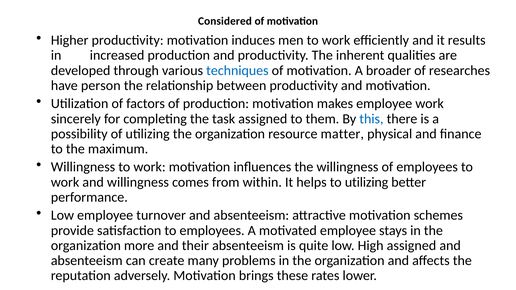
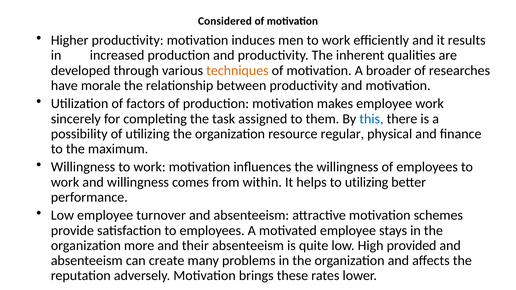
techniques colour: blue -> orange (237, 70)
person: person -> morale (101, 86)
matter: matter -> regular (342, 134)
High assigned: assigned -> provided (412, 246)
